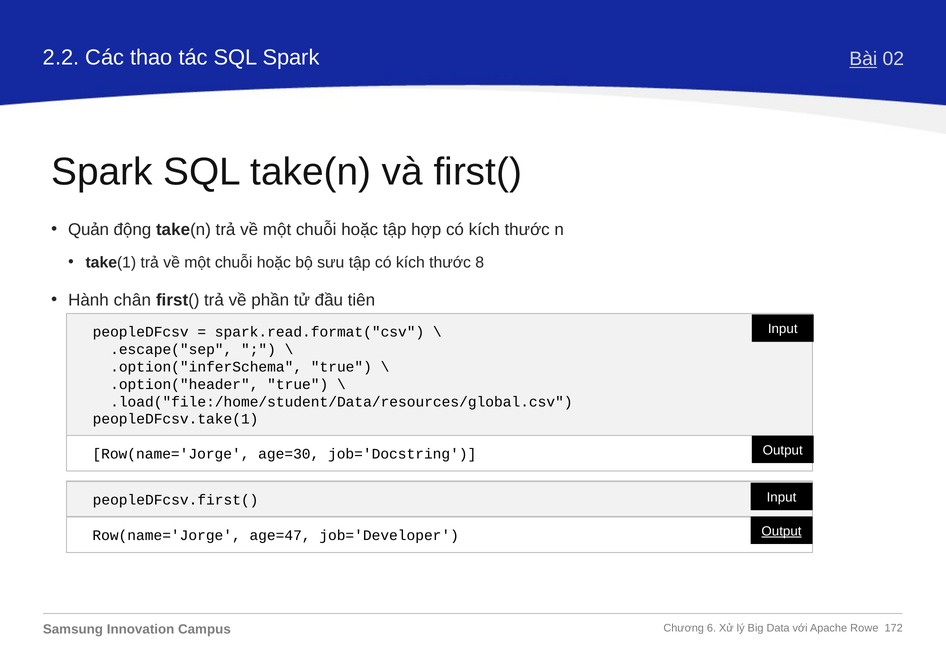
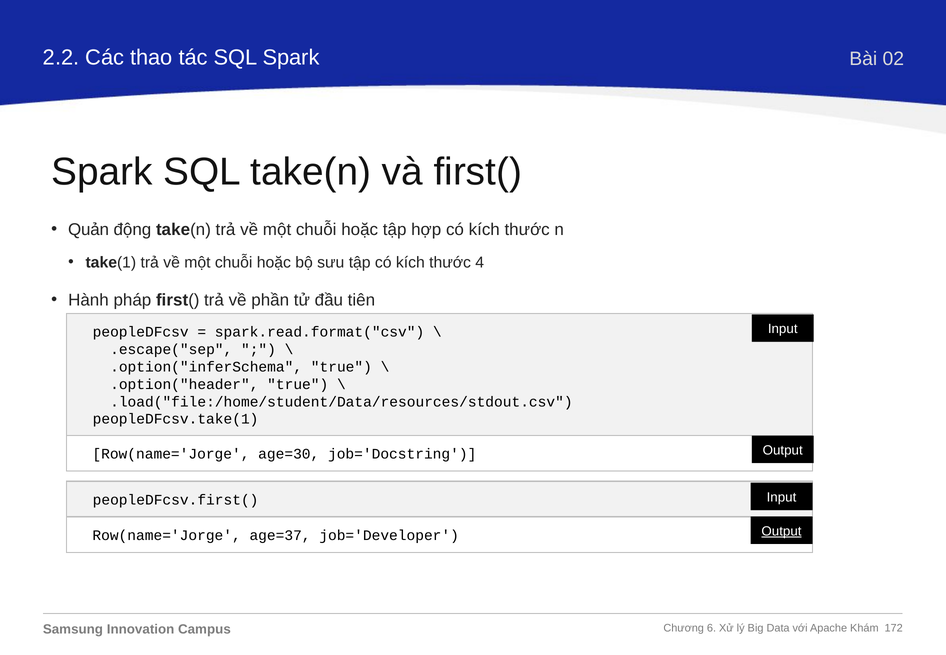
Bài underline: present -> none (863, 59)
8: 8 -> 4 (480, 263)
chân: chân -> pháp (132, 300)
.load("file:/home/student/Data/resources/global.csv: .load("file:/home/student/Data/resources/global.csv -> .load("file:/home/student/Data/resources/stdout.csv (341, 402)
age=47: age=47 -> age=37 (280, 536)
Rowe: Rowe -> Khám (864, 628)
